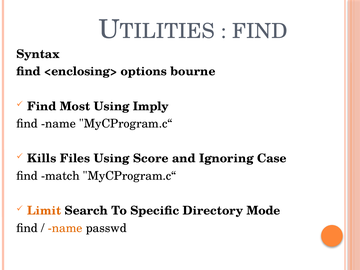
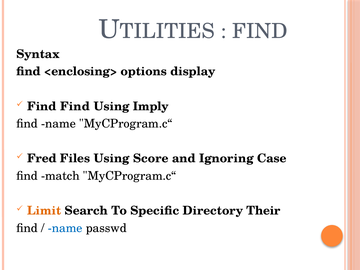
bourne: bourne -> display (193, 71)
Find Most: Most -> Find (75, 106)
Kills: Kills -> Fred (42, 159)
Mode: Mode -> Their (263, 211)
name colour: orange -> blue (65, 228)
